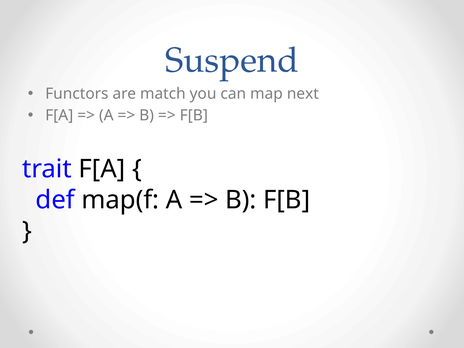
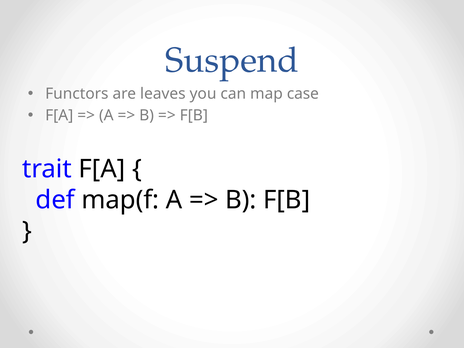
match: match -> leaves (163, 94)
next: next -> case (303, 94)
